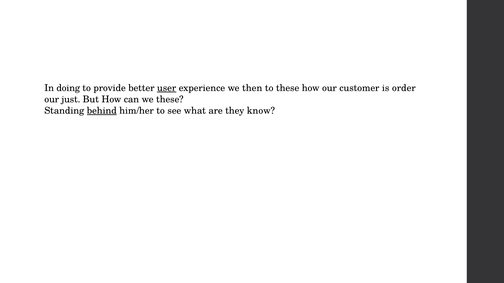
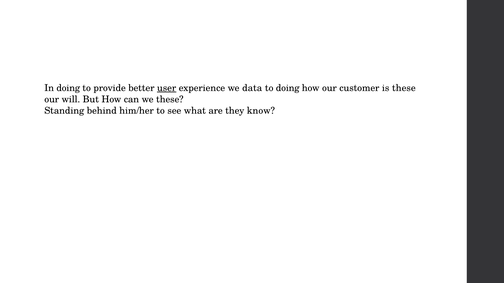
then: then -> data (252, 88)
to these: these -> doing (288, 88)
is order: order -> these (404, 88)
just: just -> will (71, 99)
behind underline: present -> none (102, 111)
